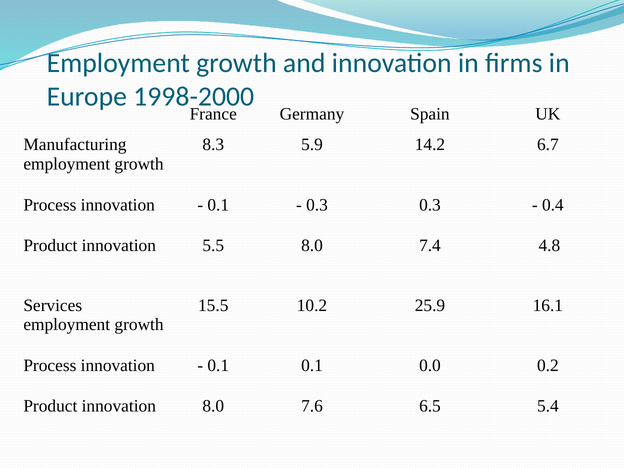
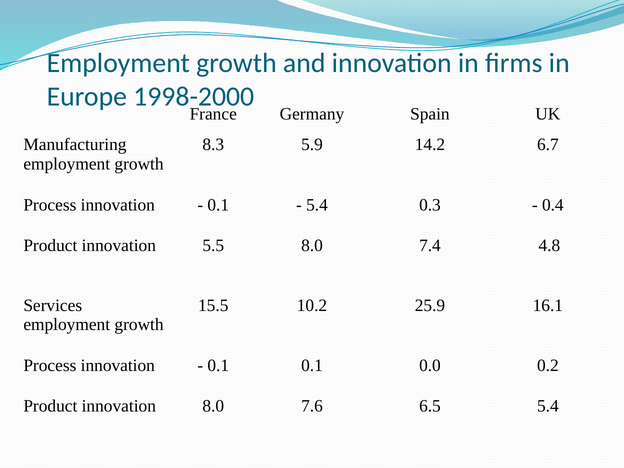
0.3: 0.3 -> 5.4 (317, 205)
